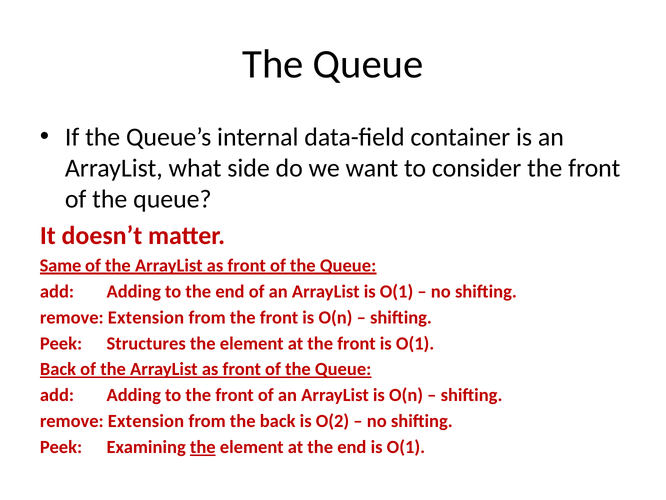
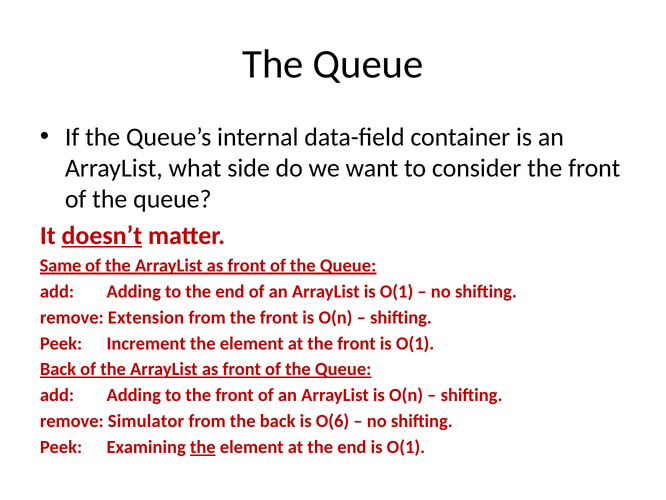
doesn’t underline: none -> present (102, 235)
Structures: Structures -> Increment (146, 343)
Extension: Extension -> Simulator (146, 421)
O(2: O(2 -> O(6 (333, 421)
